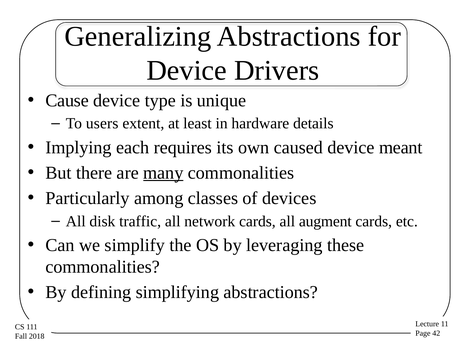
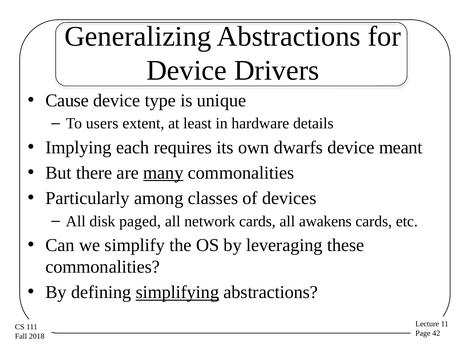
caused: caused -> dwarfs (298, 148)
traffic: traffic -> paged (140, 222)
augment: augment -> awakens (325, 222)
simplifying underline: none -> present (177, 293)
